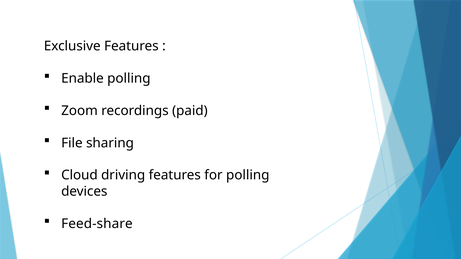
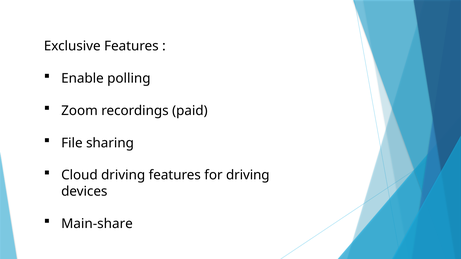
for polling: polling -> driving (248, 175)
Feed-share: Feed-share -> Main-share (97, 224)
